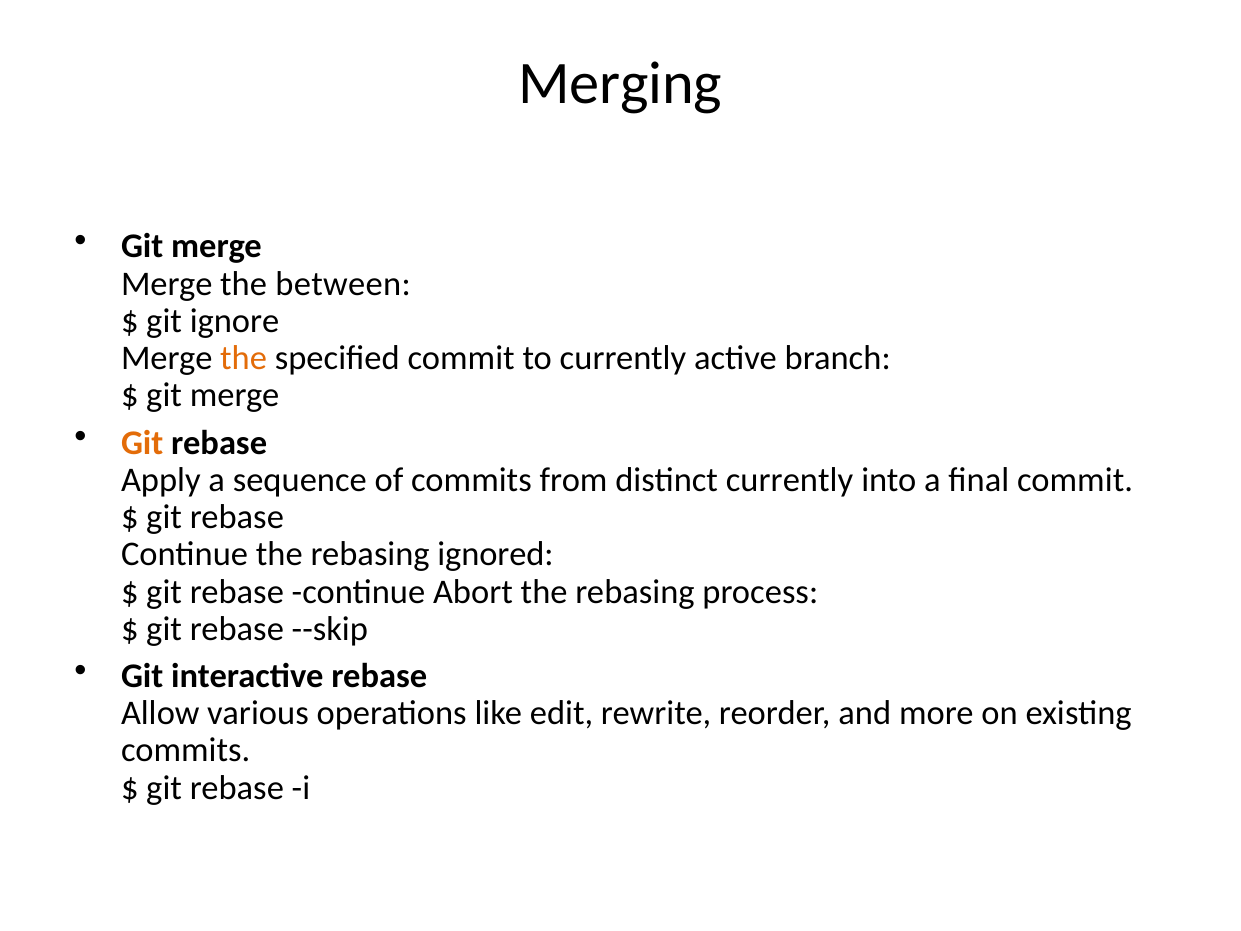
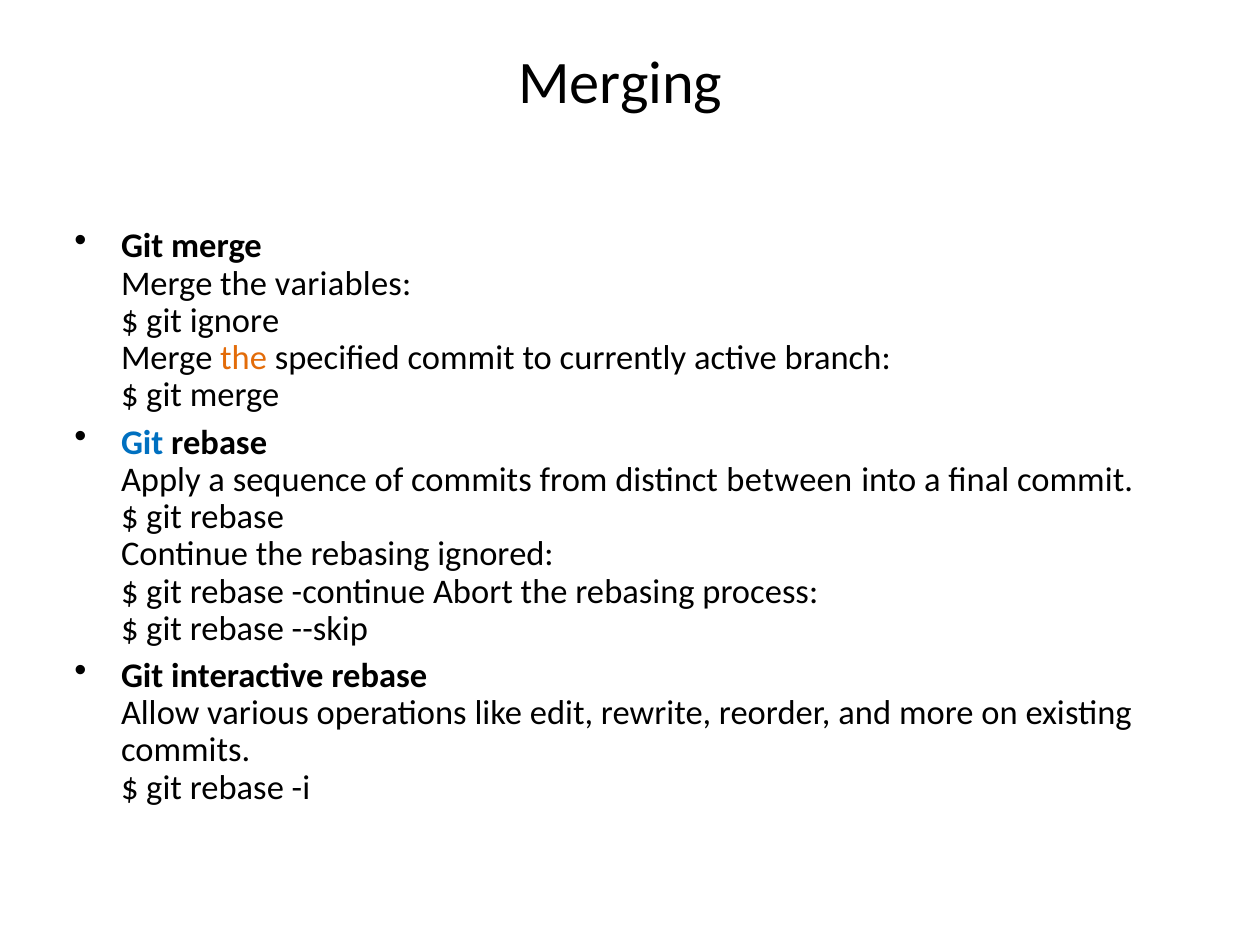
between: between -> variables (343, 284)
Git colour: orange -> blue (142, 443)
distinct currently: currently -> between (789, 480)
